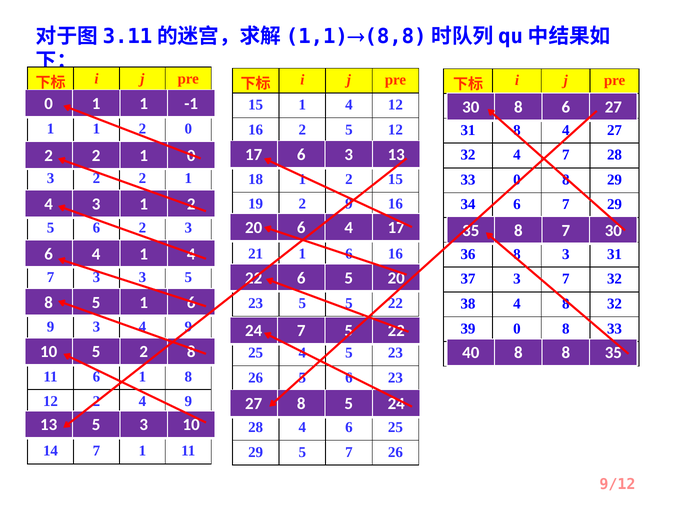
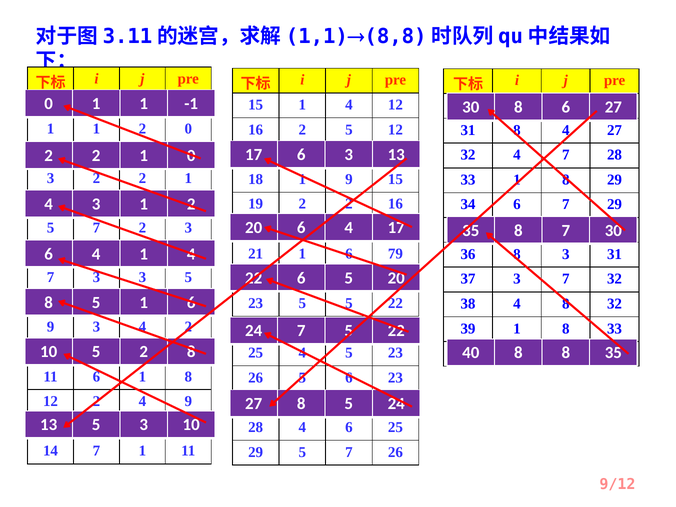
18 1 2: 2 -> 9 (349, 179)
33 0: 0 -> 1 (517, 180)
19 2 9: 9 -> 2 (349, 204)
6: 6 -> 7 (96, 228)
6 16: 16 -> 79 (395, 254)
3 4 9: 9 -> 2 (188, 327)
39 0: 0 -> 1 (517, 329)
